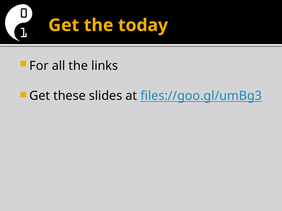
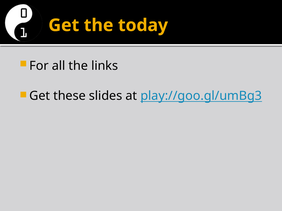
files://goo.gl/umBg3: files://goo.gl/umBg3 -> play://goo.gl/umBg3 (201, 96)
